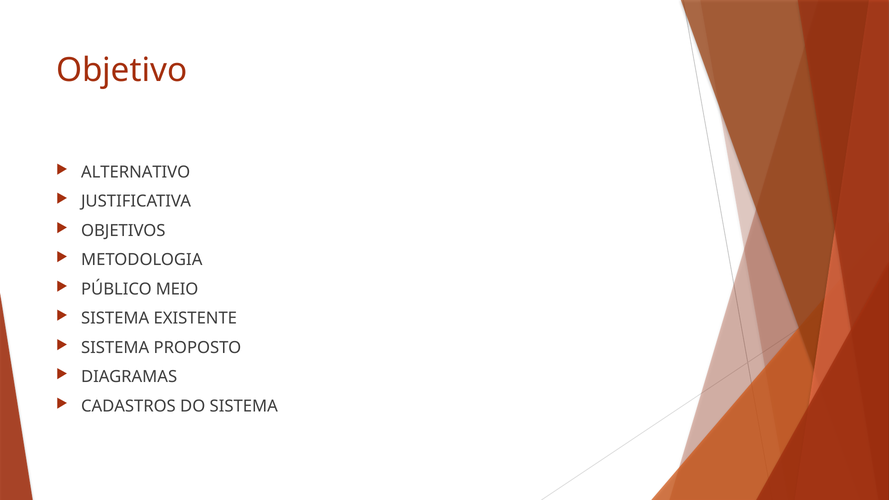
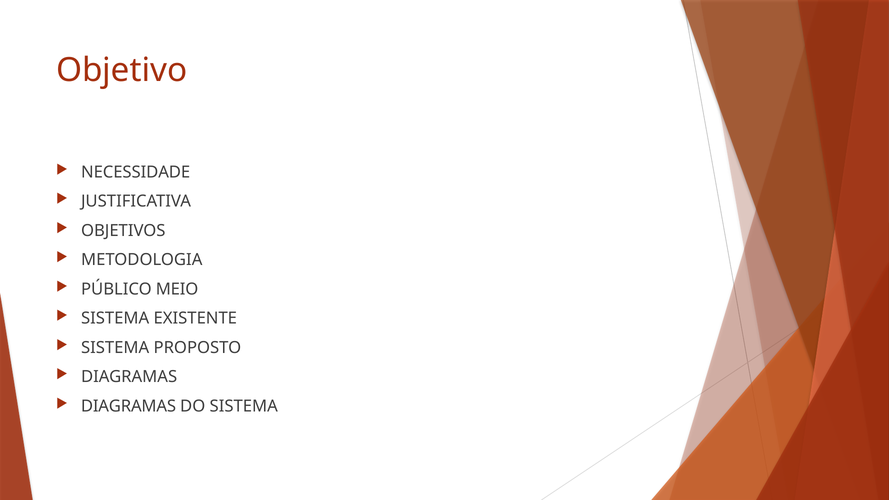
ALTERNATIVO: ALTERNATIVO -> NECESSIDADE (136, 172)
CADASTROS: CADASTROS -> DIAGRAMAS (128, 406)
